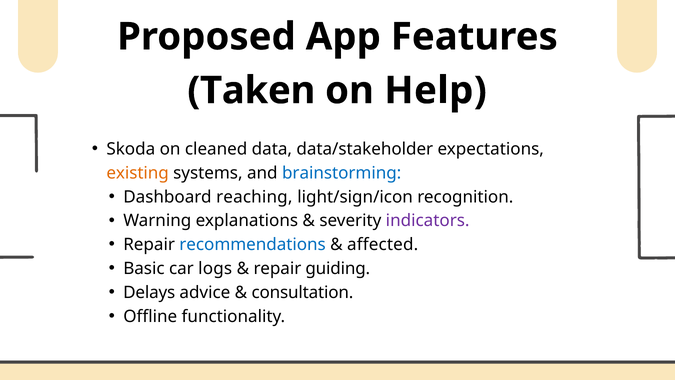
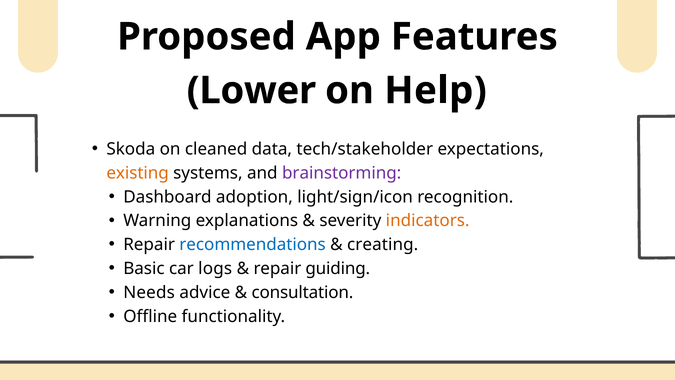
Taken: Taken -> Lower (251, 90)
data/stakeholder: data/stakeholder -> tech/stakeholder (365, 149)
brainstorming colour: blue -> purple (342, 173)
reaching: reaching -> adoption (254, 197)
indicators colour: purple -> orange (428, 221)
affected: affected -> creating (383, 245)
Delays: Delays -> Needs (149, 292)
